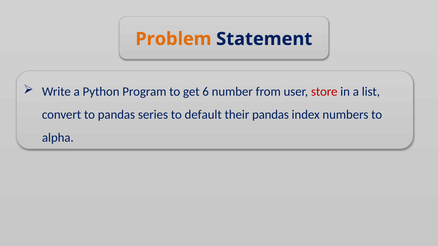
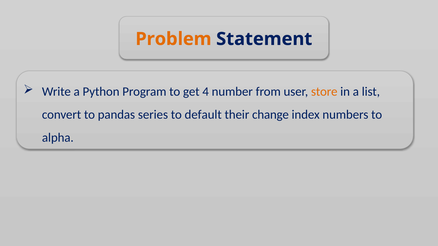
6: 6 -> 4 (206, 92)
store colour: red -> orange (324, 92)
their pandas: pandas -> change (271, 115)
